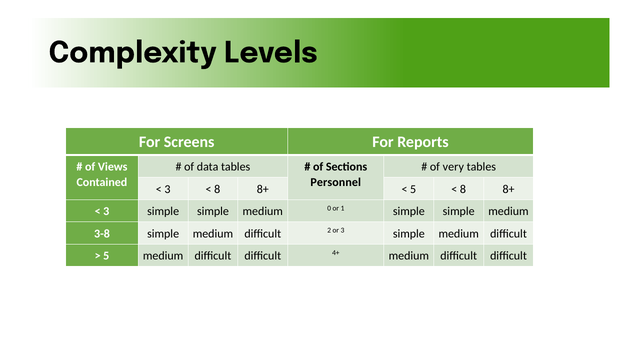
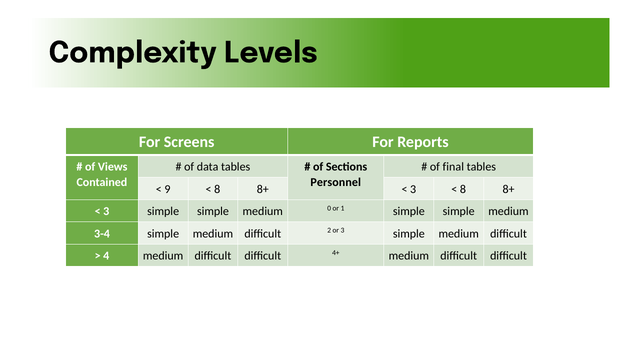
very: very -> final (453, 167)
3: 3 -> 9 (167, 189)
5: 5 -> 3 (413, 189)
3-8: 3-8 -> 3-4 (102, 234)
5: 5 -> 4 (106, 256)
